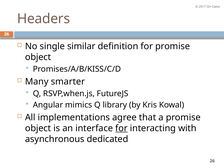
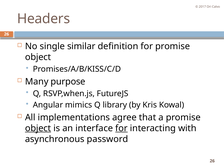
smarter: smarter -> purpose (68, 82)
object underline: none -> present (38, 128)
dedicated: dedicated -> password (107, 139)
